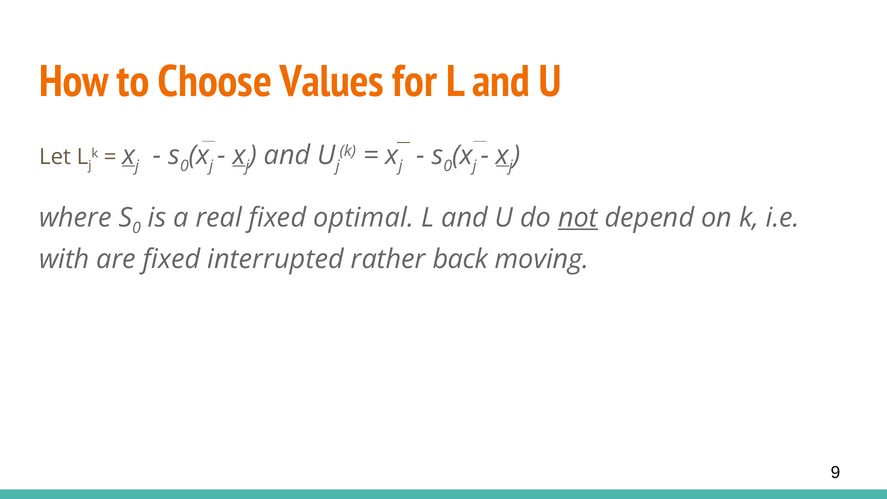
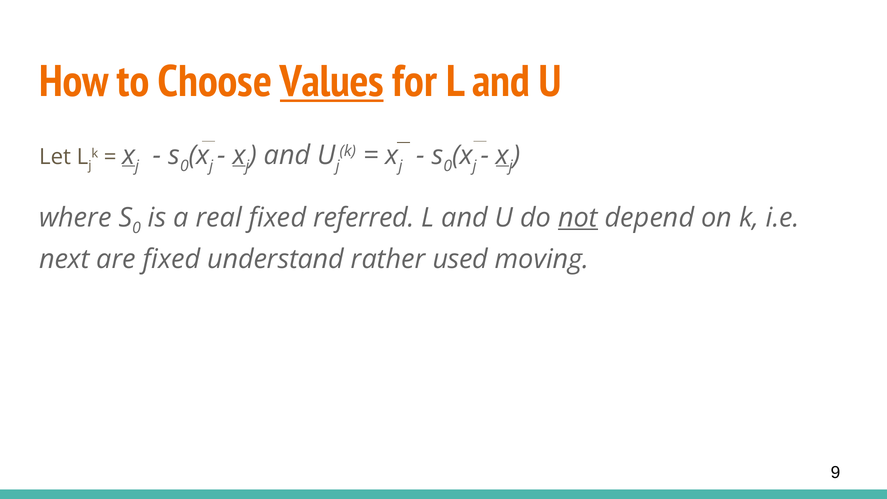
Values underline: none -> present (332, 82)
optimal: optimal -> referred (364, 218)
with: with -> next (64, 259)
interrupted: interrupted -> understand (276, 259)
back: back -> used (460, 259)
